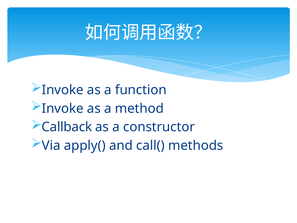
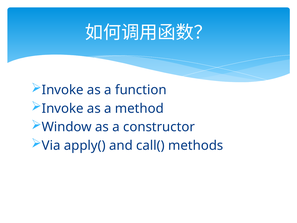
Callback: Callback -> Window (67, 127)
